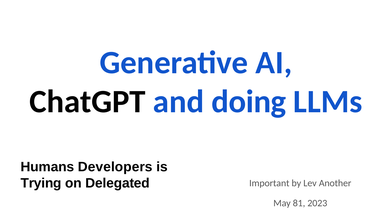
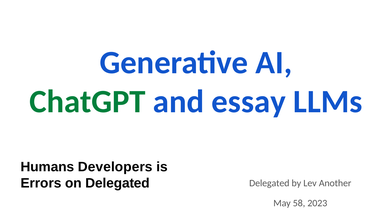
ChatGPT colour: black -> green (87, 102)
doing: doing -> essay (249, 102)
Trying: Trying -> Errors (41, 183)
Important: Important -> Delegated (269, 184)
81: 81 -> 58 (299, 204)
